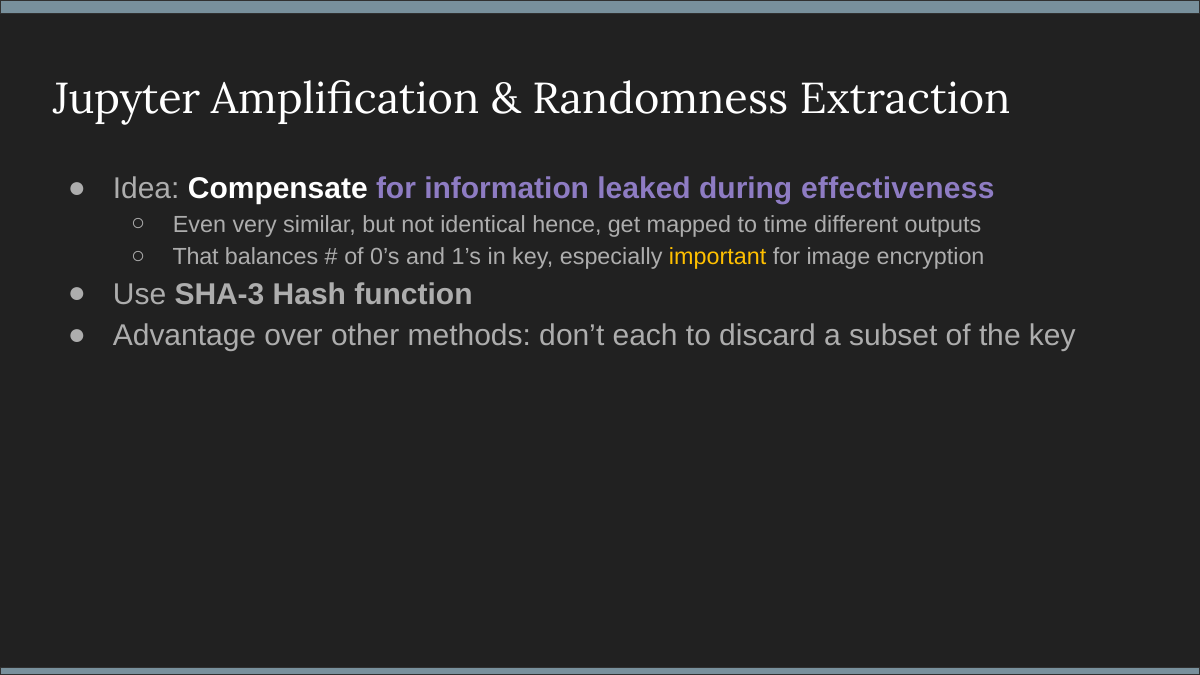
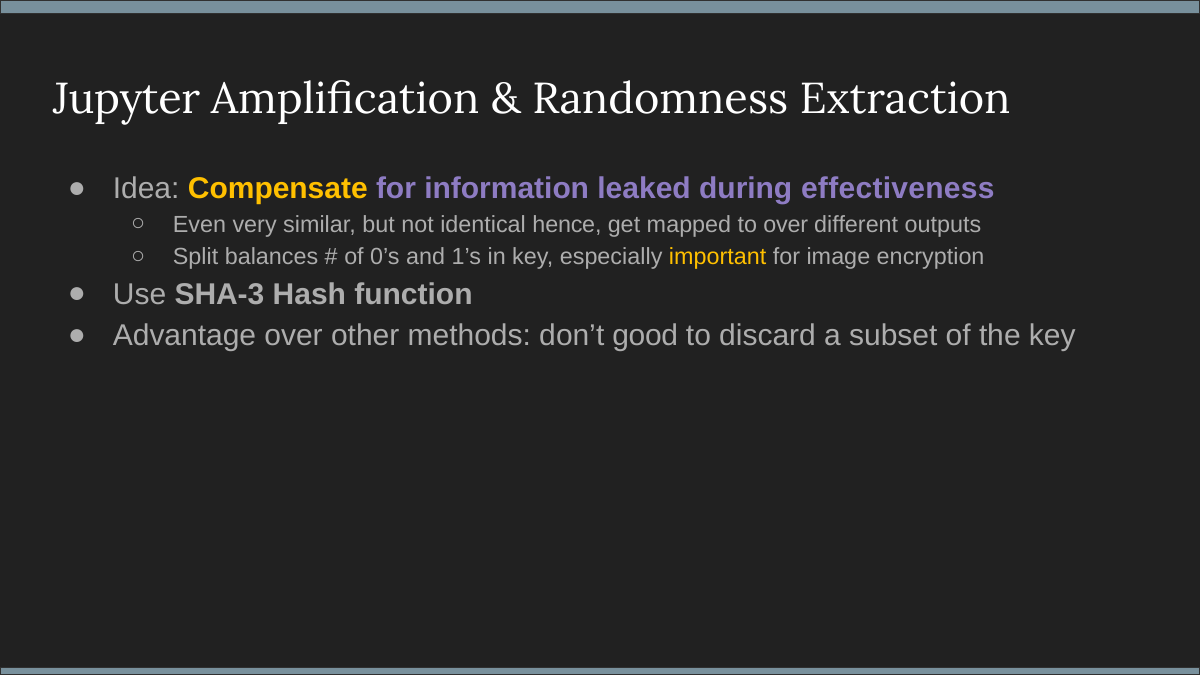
Compensate colour: white -> yellow (278, 189)
to time: time -> over (786, 225)
That: That -> Split (196, 257)
each: each -> good (645, 336)
